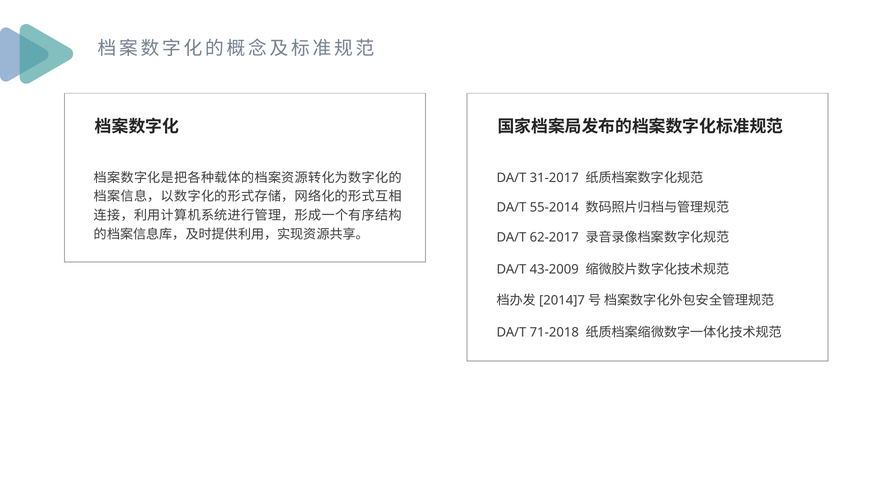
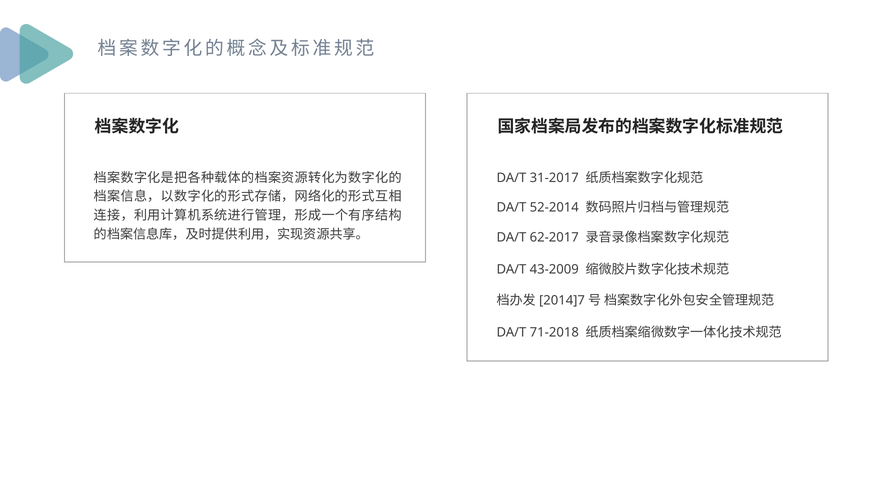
55-2014: 55-2014 -> 52-2014 (554, 208)
